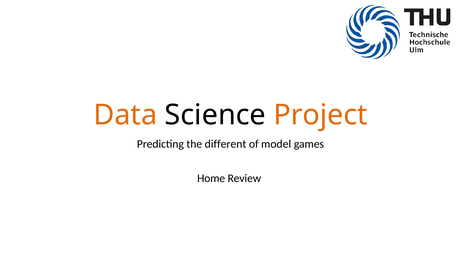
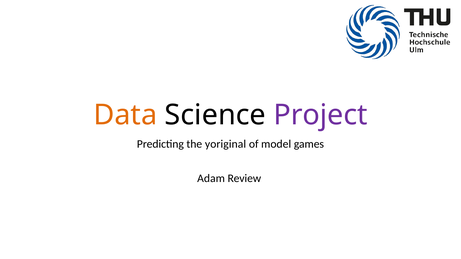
Project colour: orange -> purple (320, 115)
different: different -> yoriginal (225, 144)
Home: Home -> Adam (211, 179)
